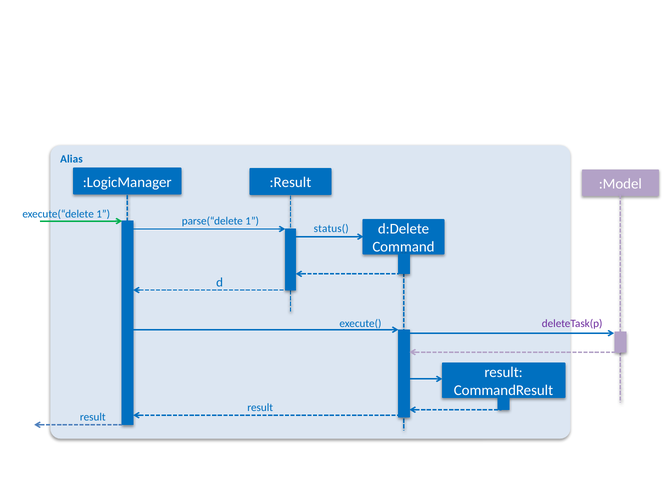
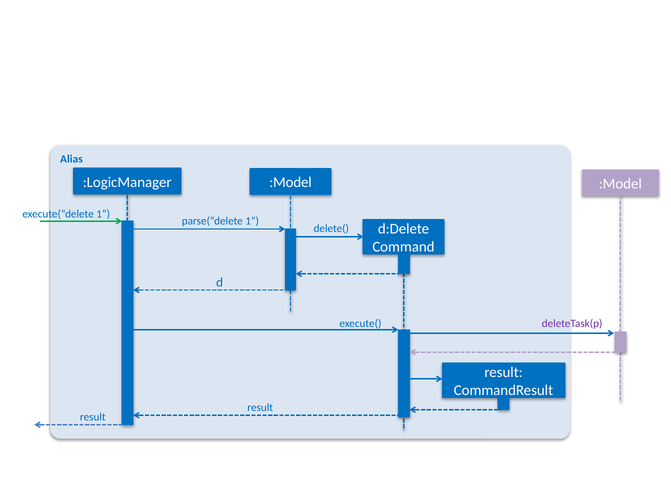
:LogicManager :Result: :Result -> :Model (291, 183)
status(: status( -> delete( (331, 229)
